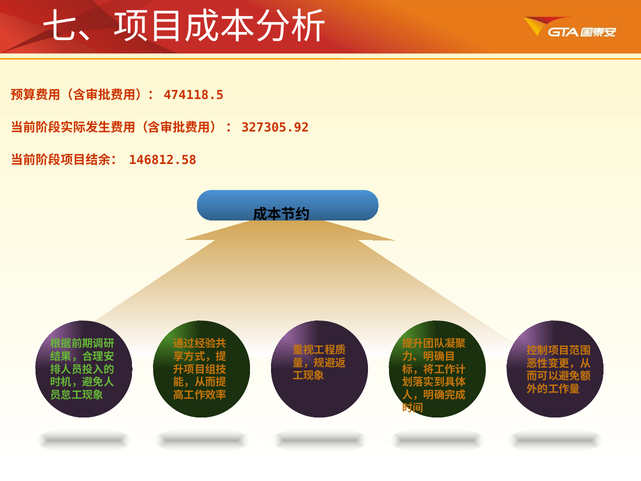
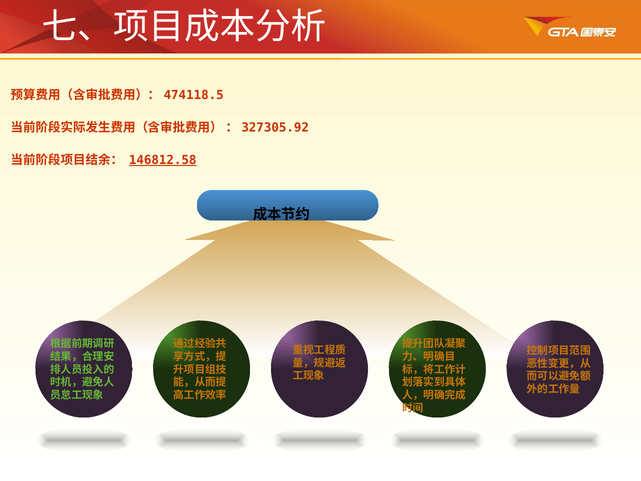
146812.58 underline: none -> present (163, 160)
